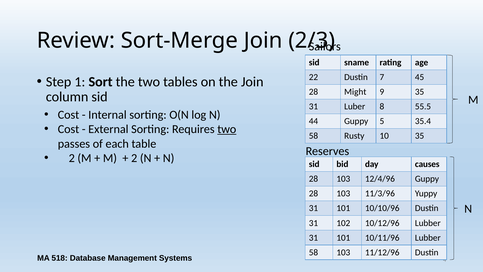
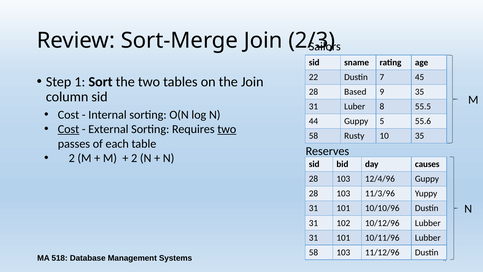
Might: Might -> Based (355, 92)
35.4: 35.4 -> 55.6 (423, 121)
Cost underline: none -> present (69, 129)
